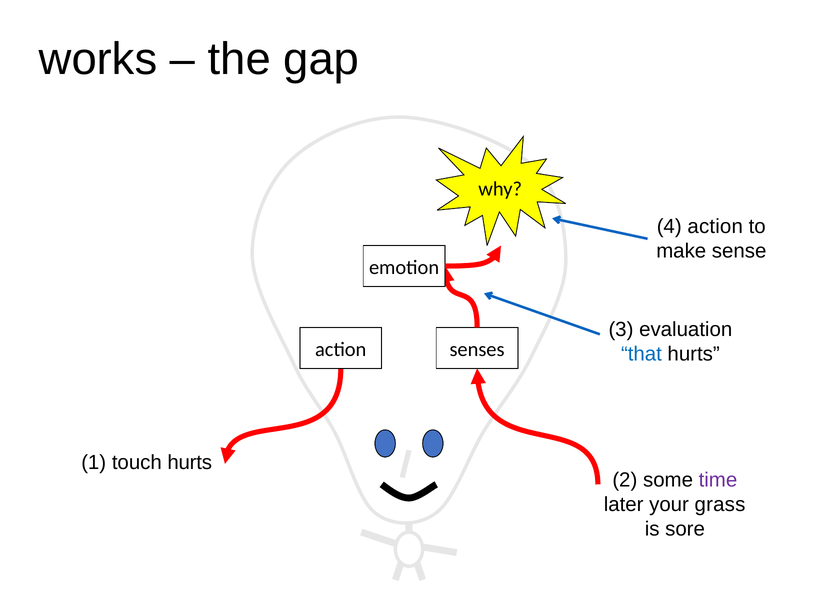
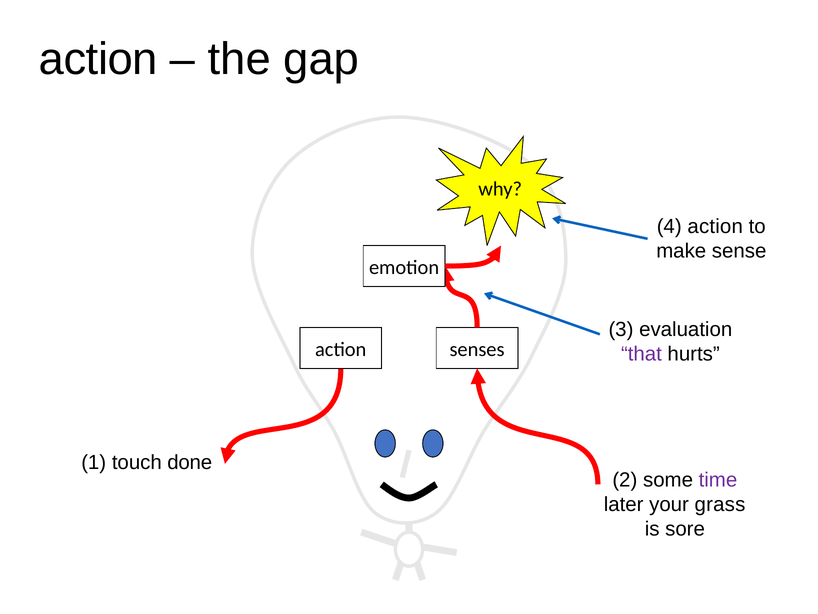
works: works -> action (98, 59)
that colour: blue -> purple (641, 354)
touch hurts: hurts -> done (190, 462)
